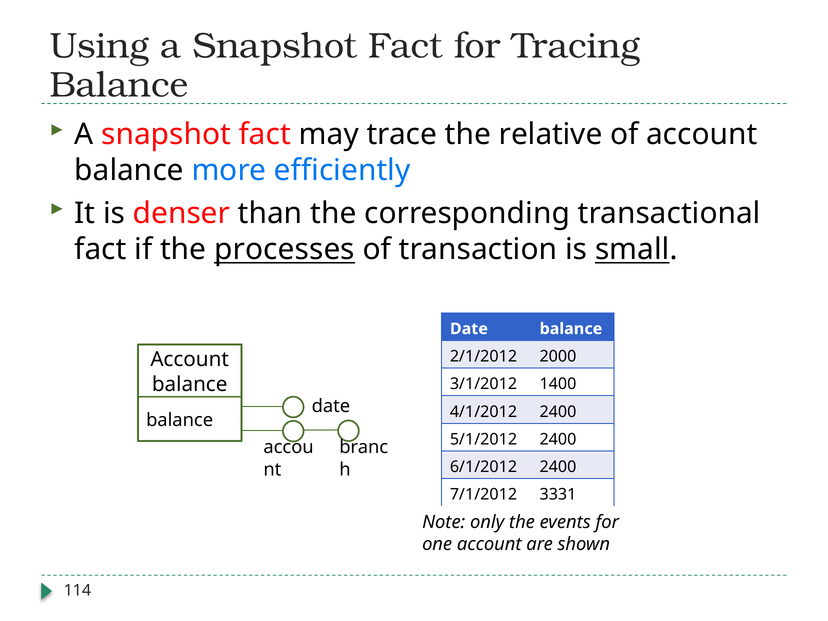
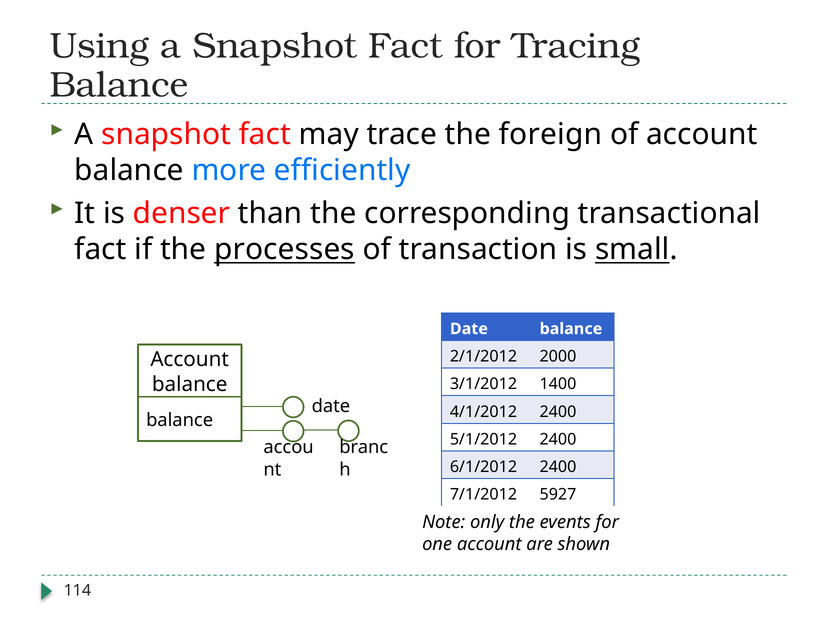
relative: relative -> foreign (551, 135)
3331: 3331 -> 5927 (558, 495)
